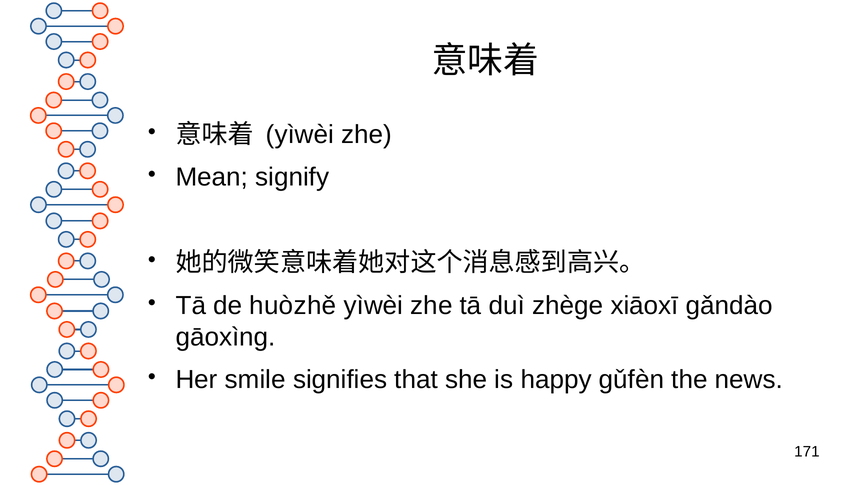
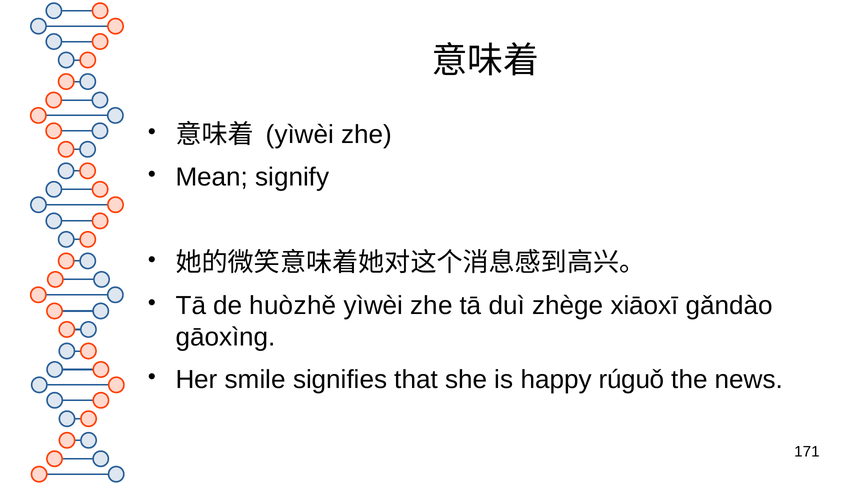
gǔfèn: gǔfèn -> rúguǒ (632, 380)
